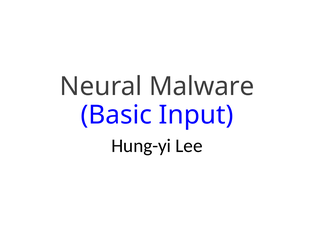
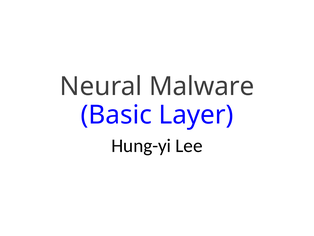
Input: Input -> Layer (196, 115)
